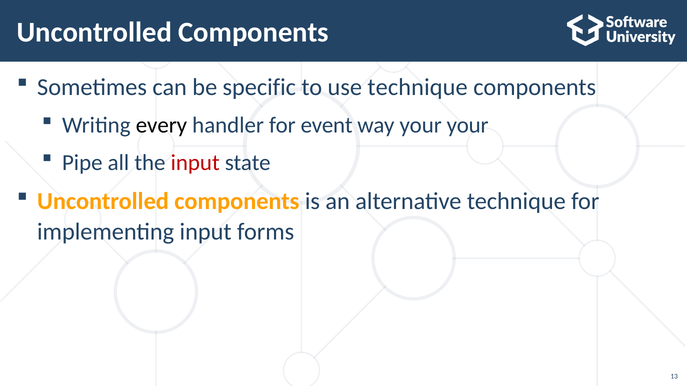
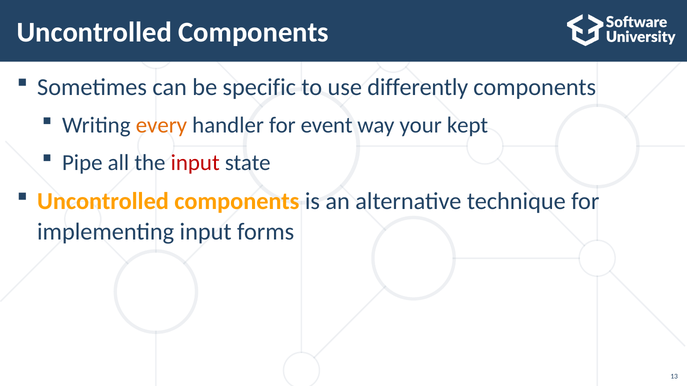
use technique: technique -> differently (418, 87)
every colour: black -> orange (161, 125)
your your: your -> kept (468, 125)
